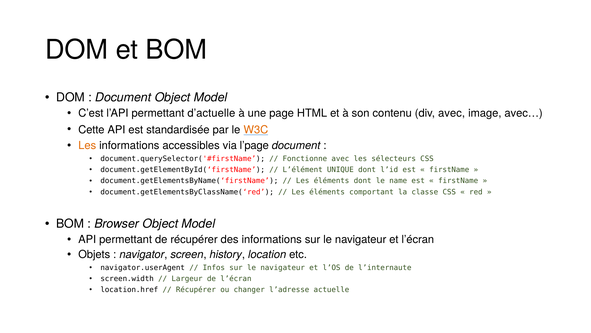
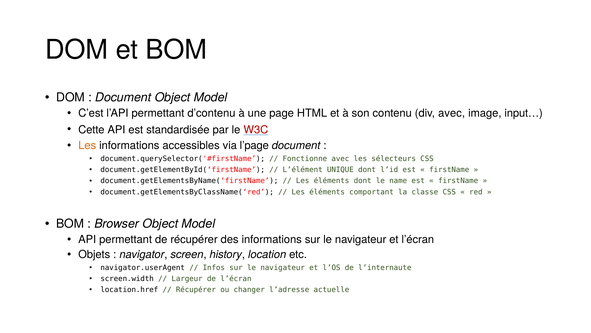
d’actuelle: d’actuelle -> d’contenu (211, 113)
avec…: avec… -> input… (524, 113)
W3C colour: orange -> red (256, 130)
